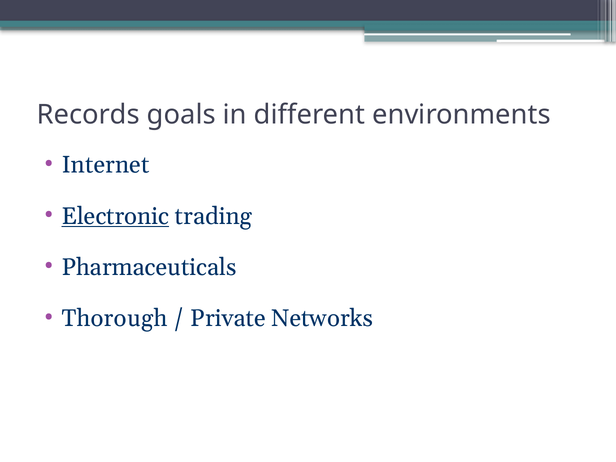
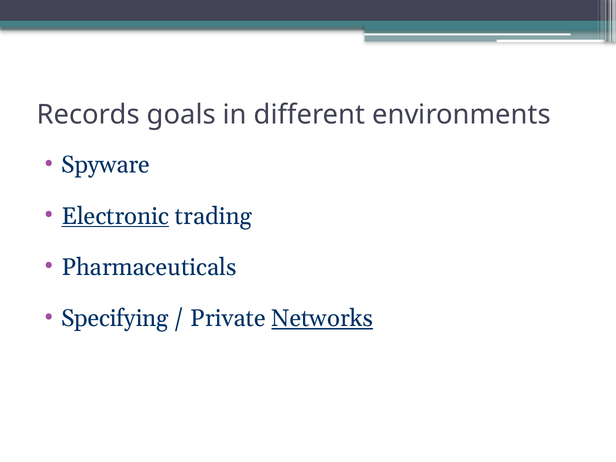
Internet: Internet -> Spyware (106, 165)
Thorough: Thorough -> Specifying (115, 319)
Networks underline: none -> present (322, 319)
